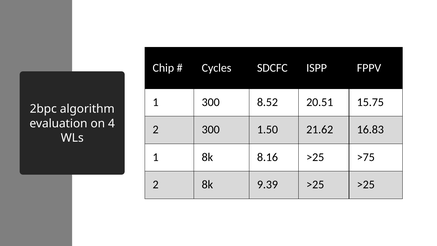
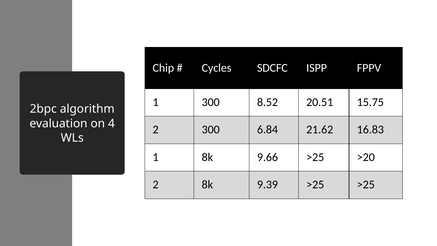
1.50: 1.50 -> 6.84 (268, 130)
8.16: 8.16 -> 9.66 (268, 157)
>75: >75 -> >20 (366, 157)
